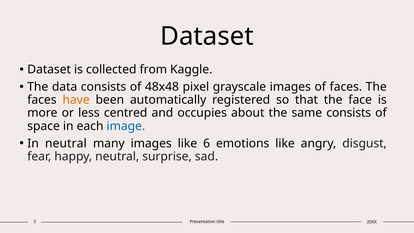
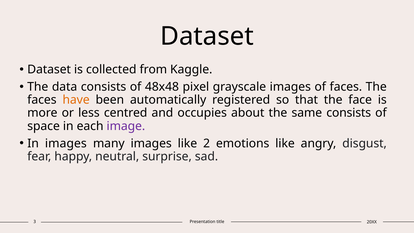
image colour: blue -> purple (126, 126)
In neutral: neutral -> images (66, 143)
6: 6 -> 2 (207, 143)
